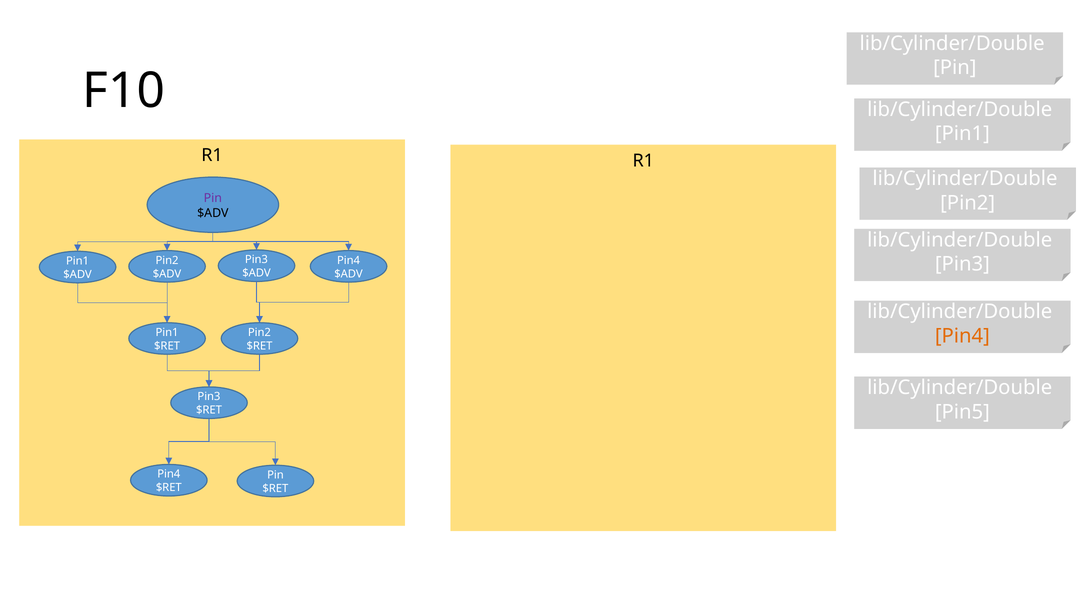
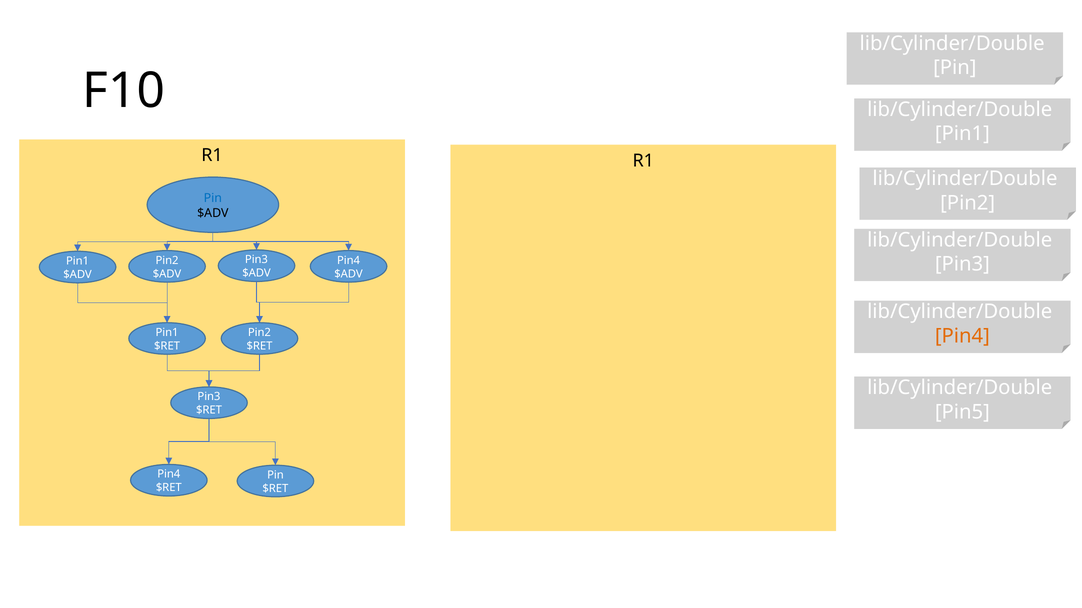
Pin colour: purple -> blue (213, 198)
